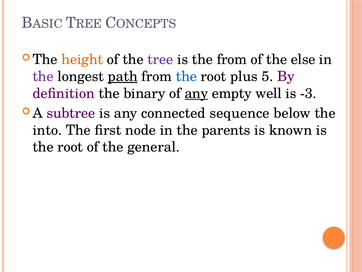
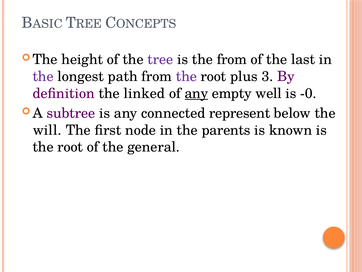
height colour: orange -> black (82, 59)
else: else -> last (303, 59)
path underline: present -> none (123, 76)
the colour: blue -> purple (186, 76)
5: 5 -> 3 (267, 76)
binary: binary -> linked (144, 93)
-3: -3 -> -0 (308, 93)
sequence: sequence -> represent (240, 113)
into: into -> will (47, 130)
